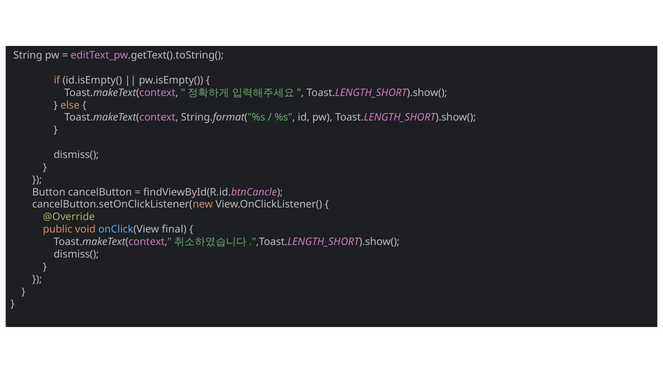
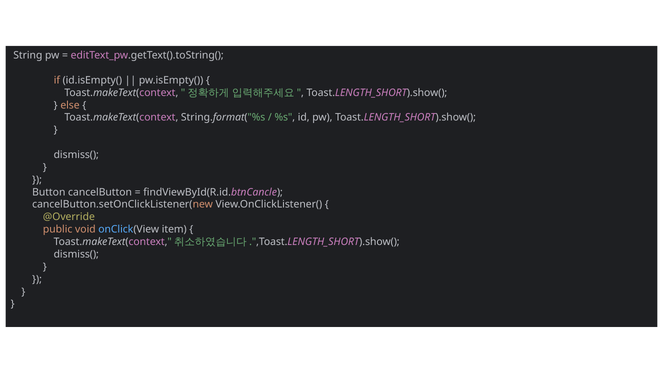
final: final -> item (174, 229)
